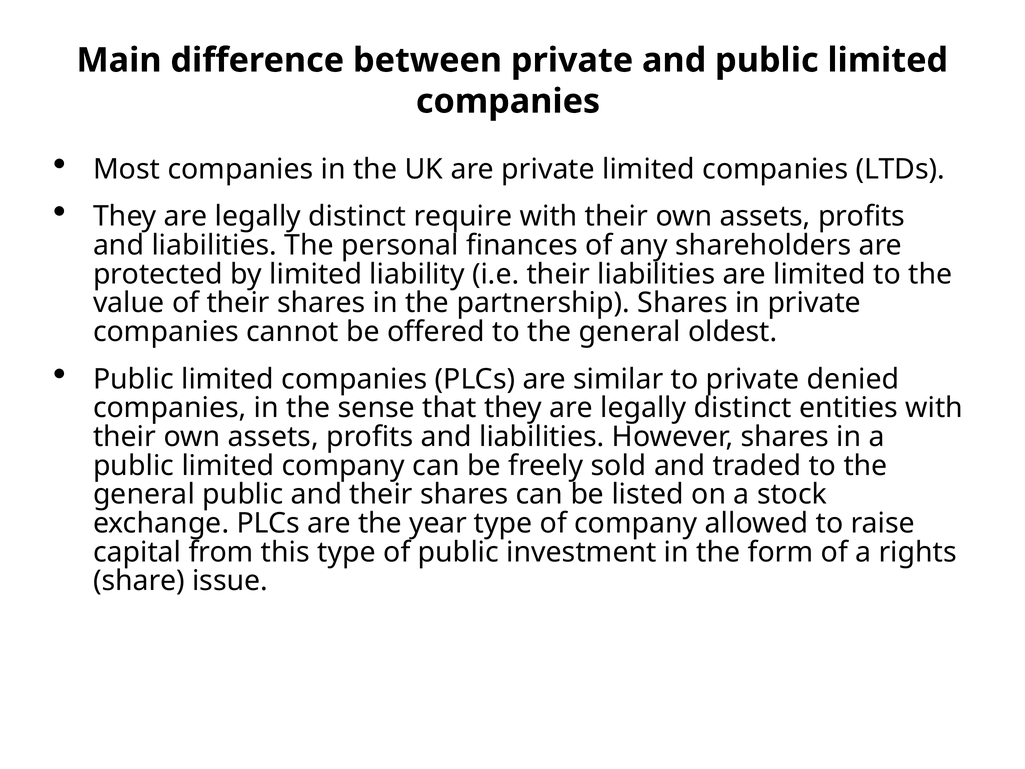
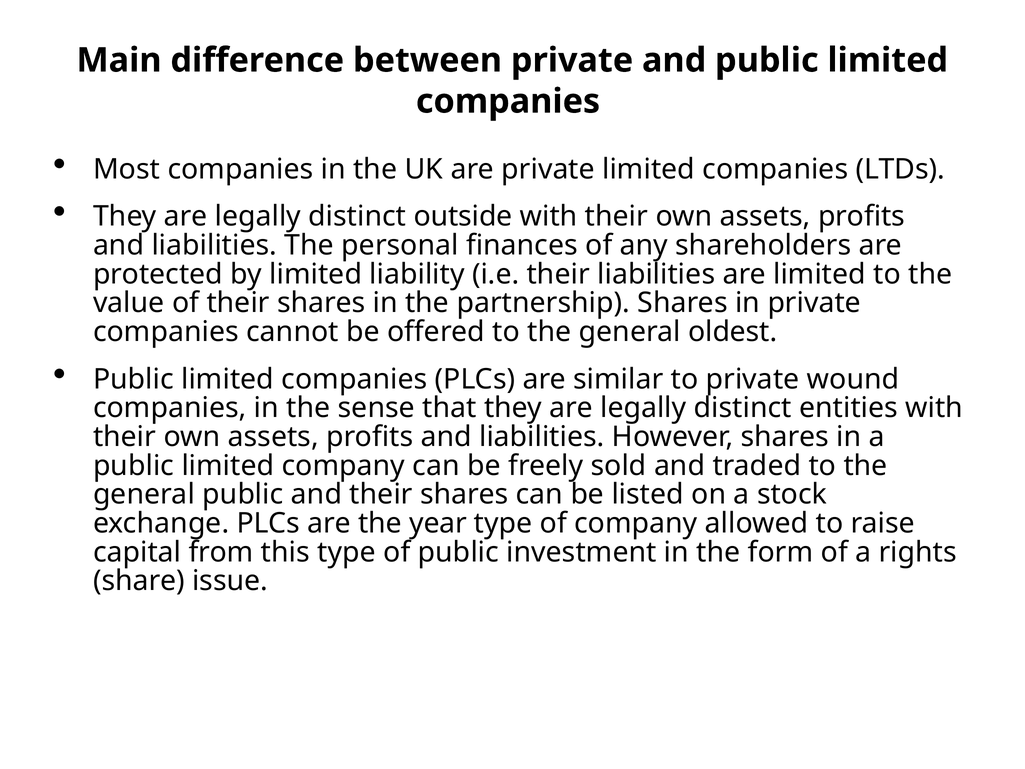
require: require -> outside (463, 216)
denied: denied -> wound (853, 379)
